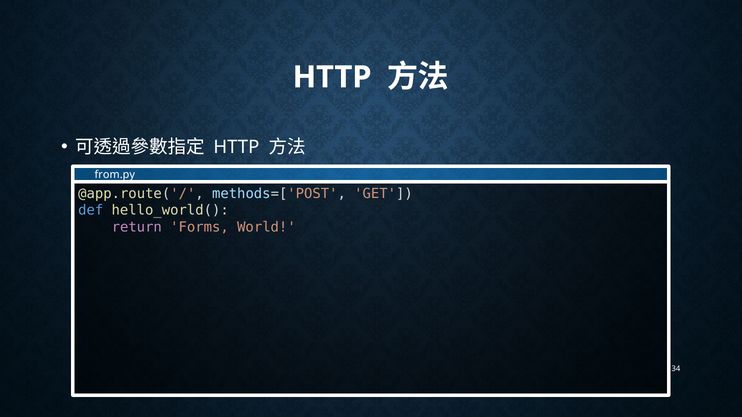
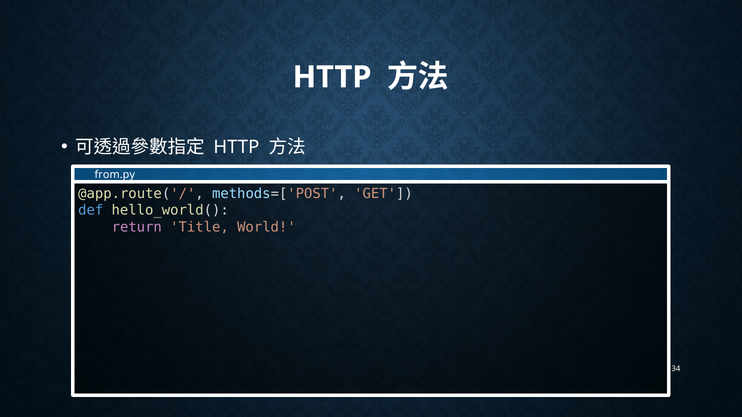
Forms: Forms -> Title (199, 227)
